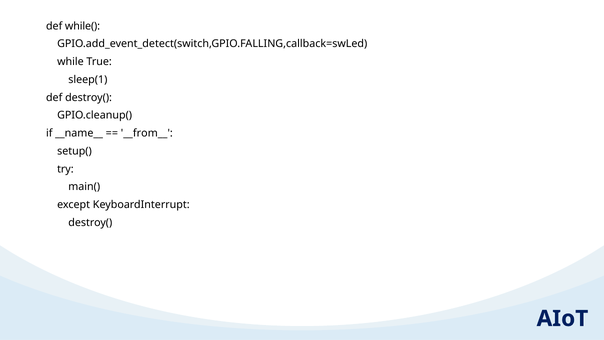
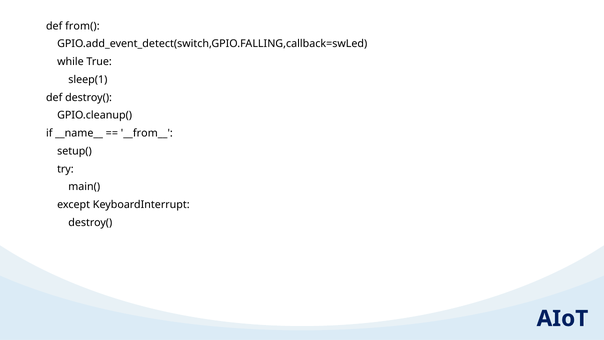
while(: while( -> from( (82, 26)
